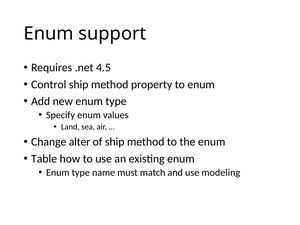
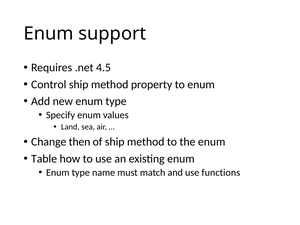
alter: alter -> then (80, 142)
modeling: modeling -> functions (221, 172)
